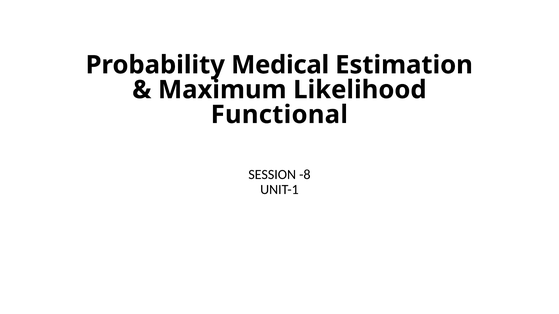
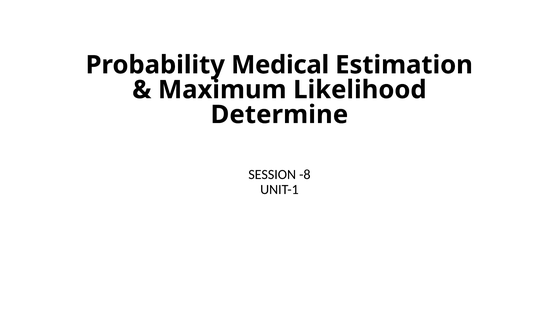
Functional: Functional -> Determine (279, 115)
